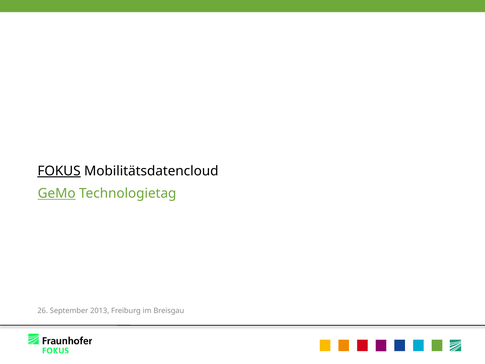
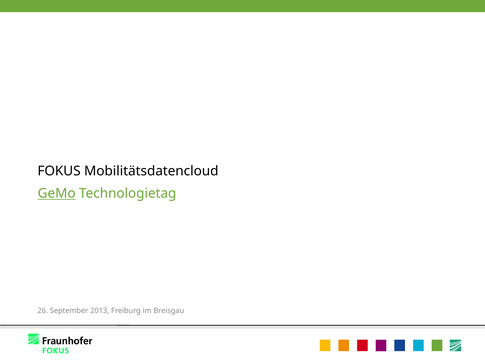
FOKUS underline: present -> none (59, 171)
